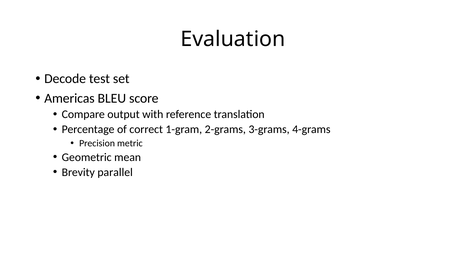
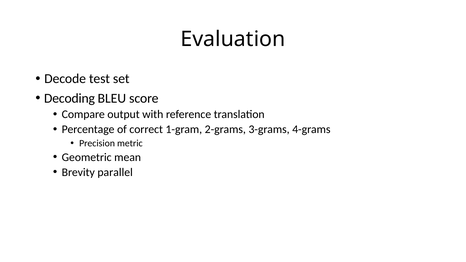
Americas: Americas -> Decoding (69, 98)
